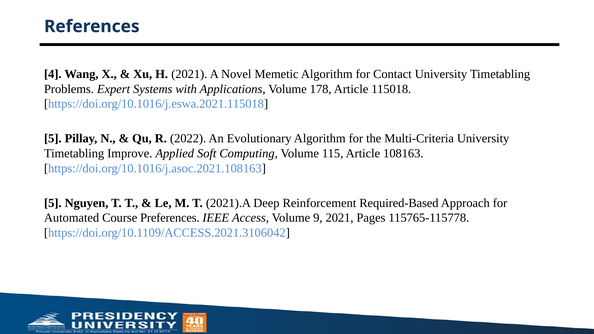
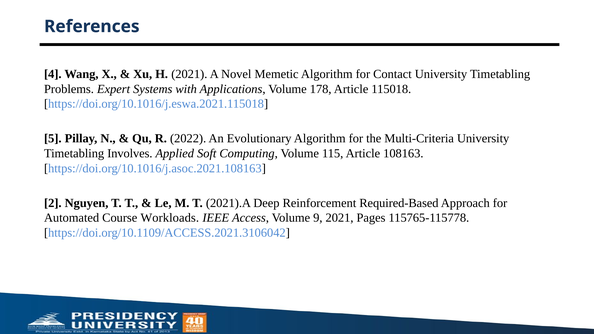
Improve: Improve -> Involves (130, 153)
5: 5 -> 2 (53, 203)
Preferences: Preferences -> Workloads (170, 218)
